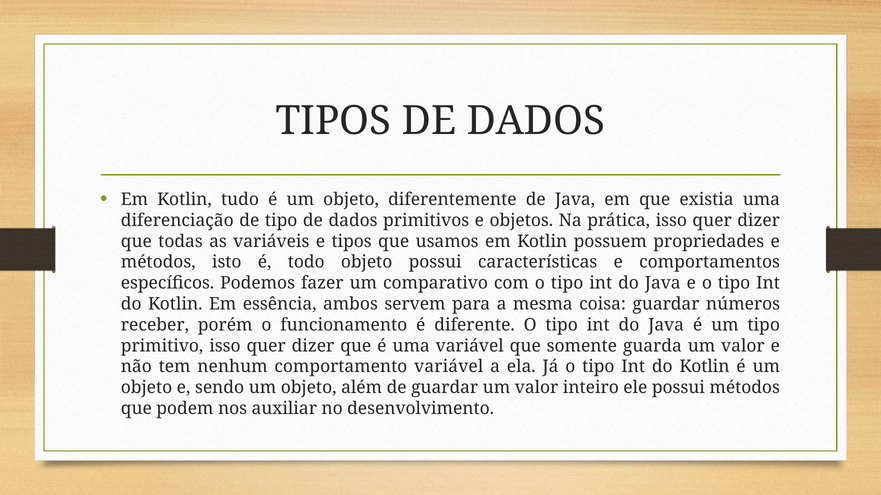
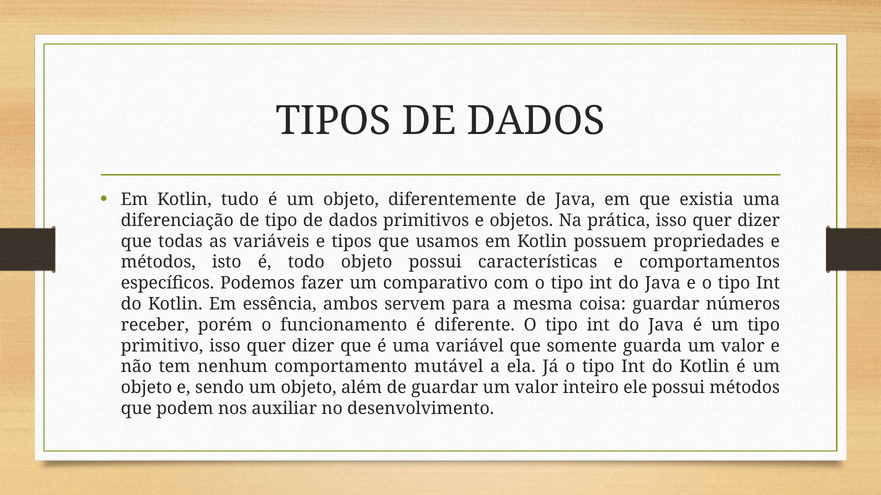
comportamento variável: variável -> mutável (449, 367)
